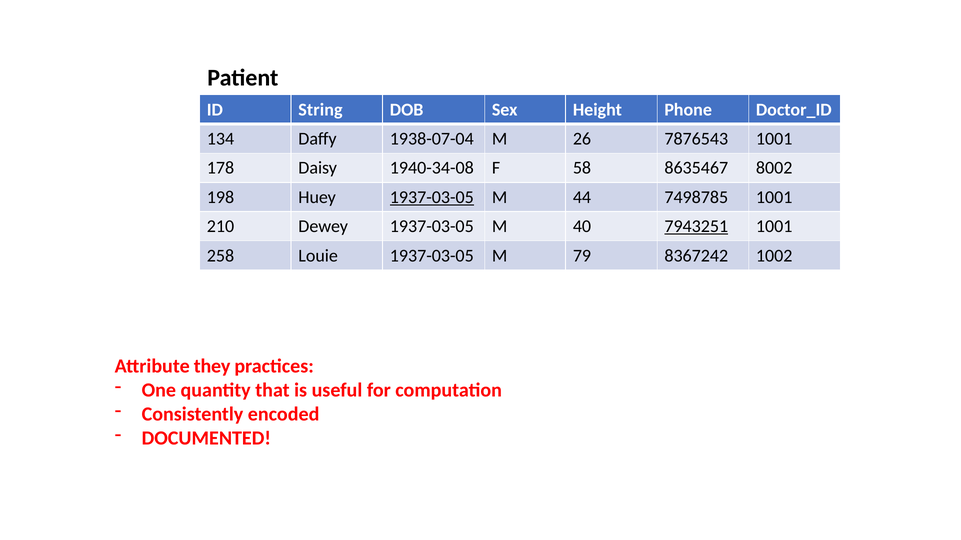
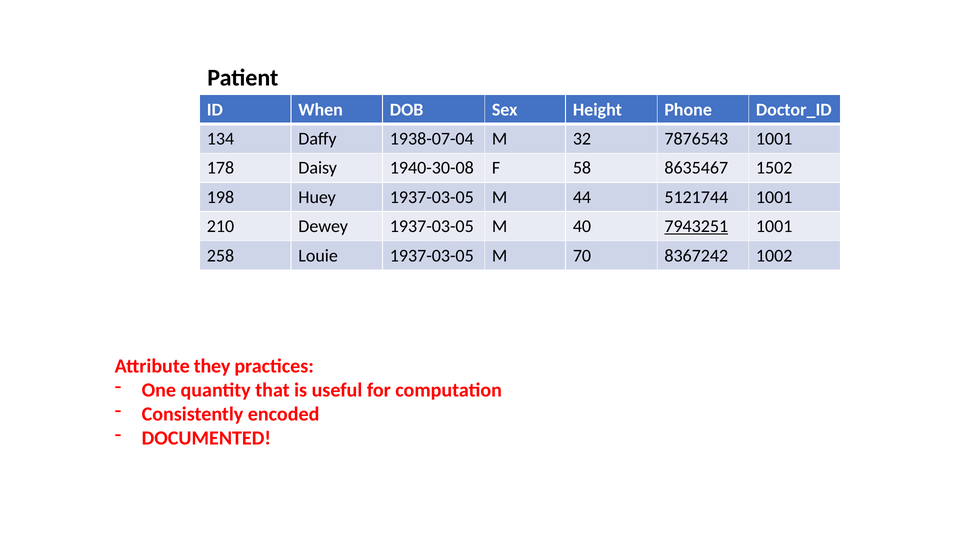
String: String -> When (321, 110)
26: 26 -> 32 (582, 139)
1940-34-08: 1940-34-08 -> 1940-30-08 (432, 168)
8002: 8002 -> 1502 (774, 168)
1937-03-05 underline: present -> none (432, 197)
7498785: 7498785 -> 5121744 (696, 197)
79: 79 -> 70 (582, 256)
